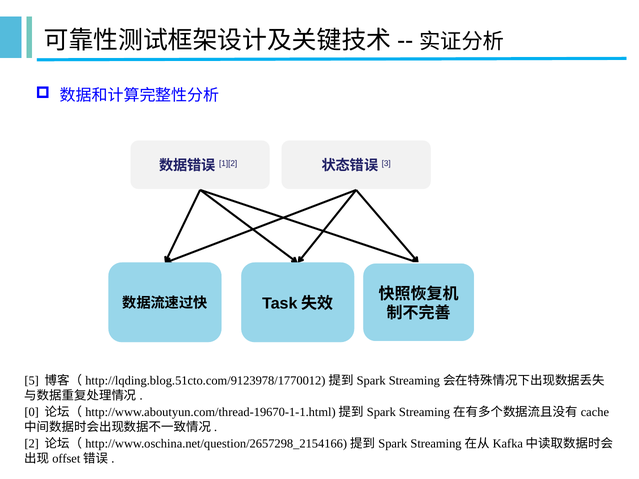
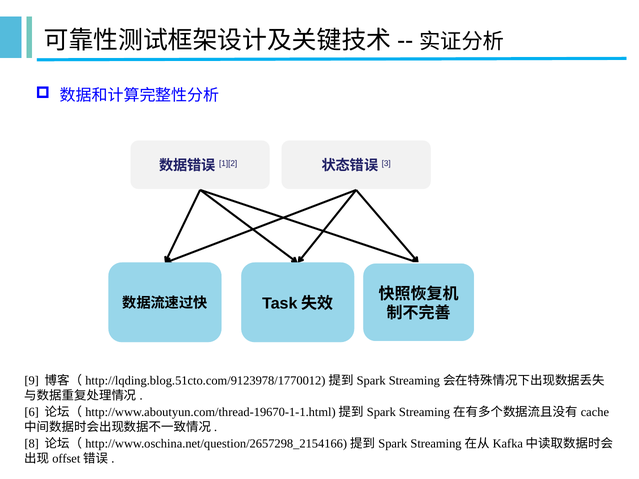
5: 5 -> 9 (32, 381)
0: 0 -> 6 (32, 413)
2: 2 -> 8 (32, 444)
